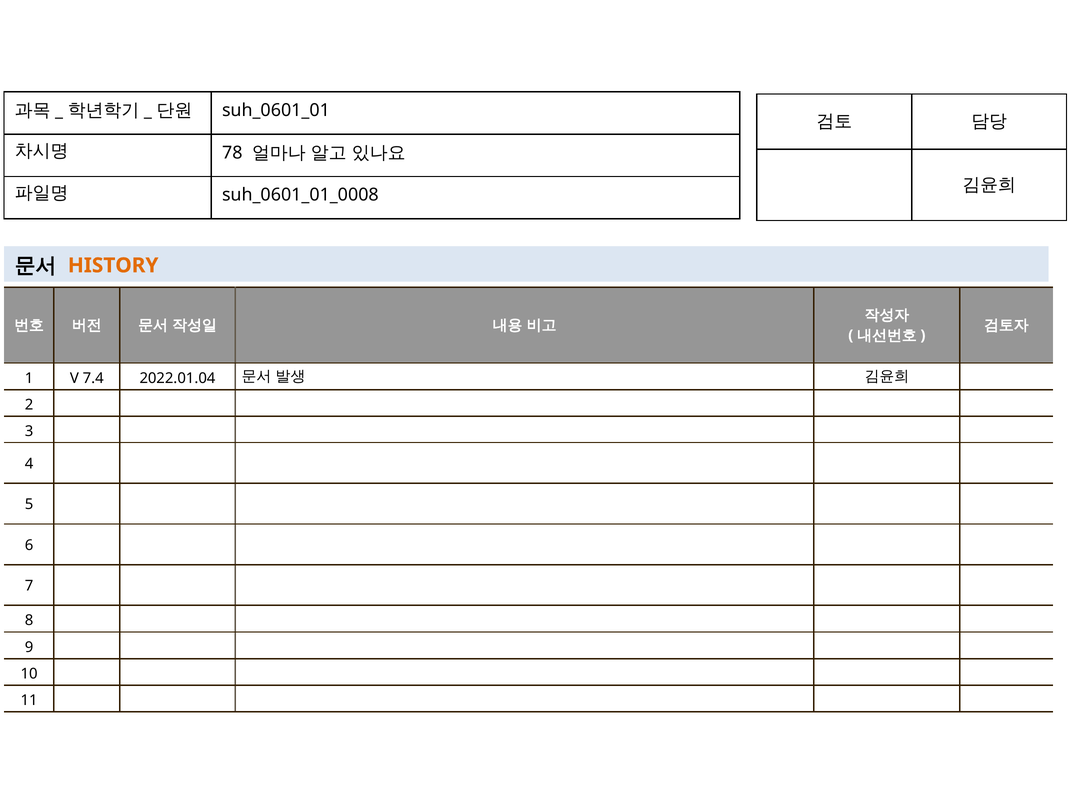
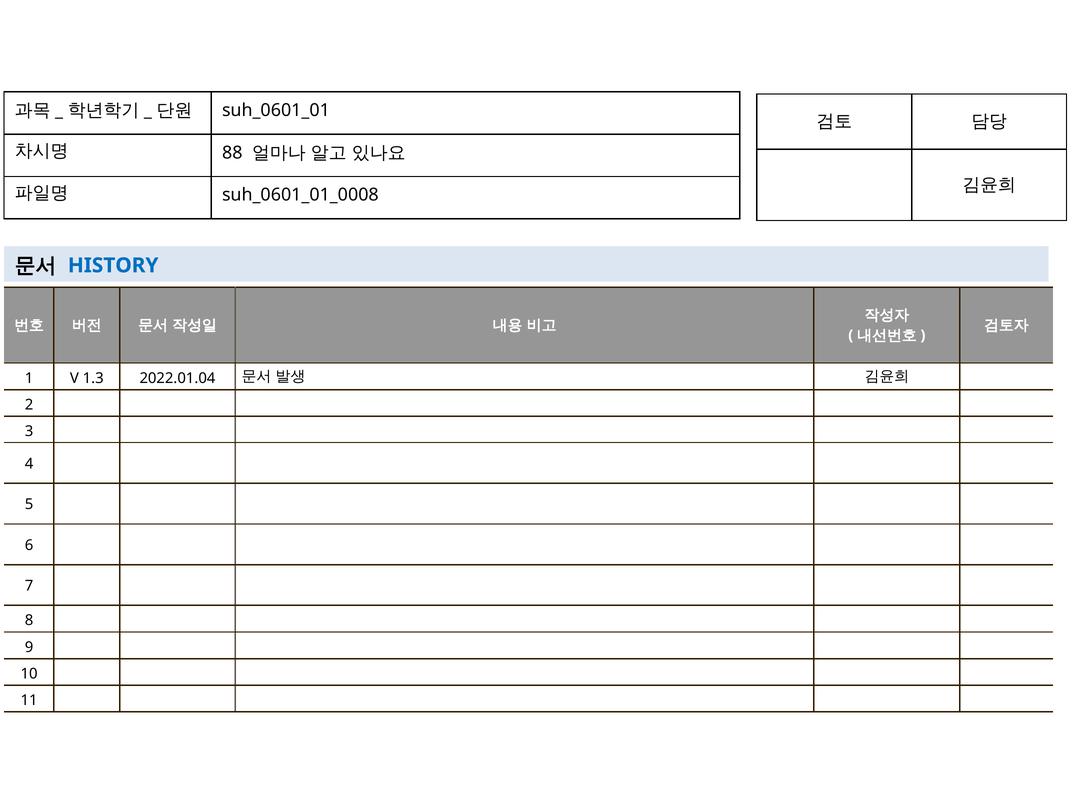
78: 78 -> 88 (232, 153)
HISTORY colour: orange -> blue (113, 266)
7.4: 7.4 -> 1.3 (93, 378)
